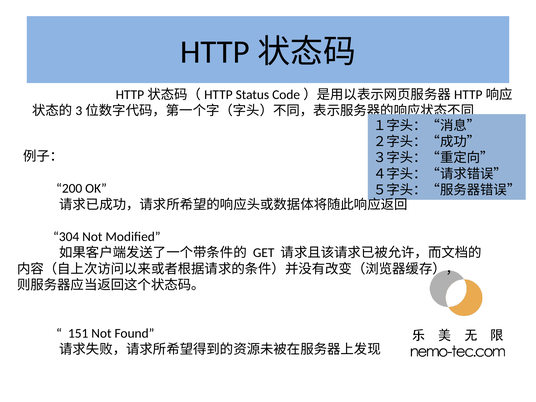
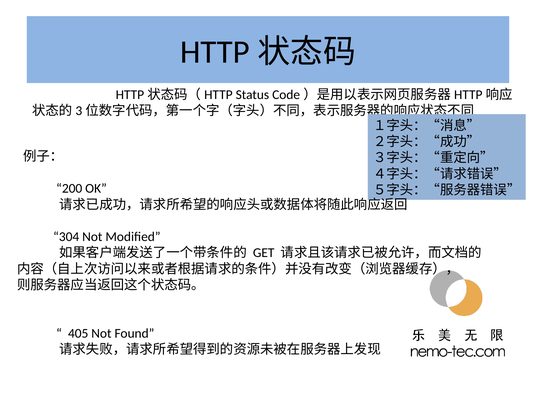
151: 151 -> 405 (78, 333)
